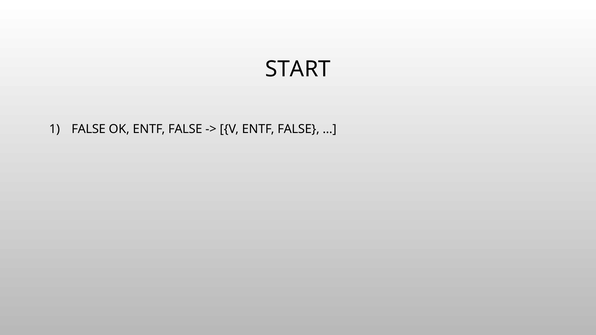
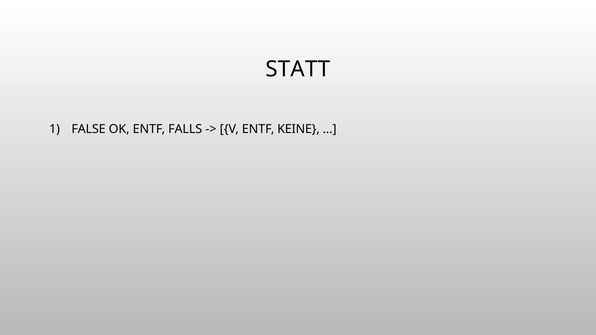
START: START -> STATT (298, 69)
OK ENTF FALSE: FALSE -> FALLS (185, 129)
V ENTF FALSE: FALSE -> KEINE (299, 129)
